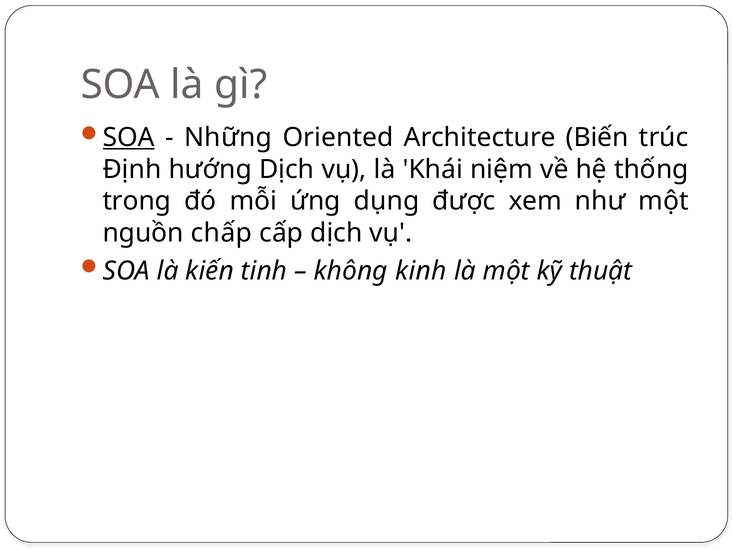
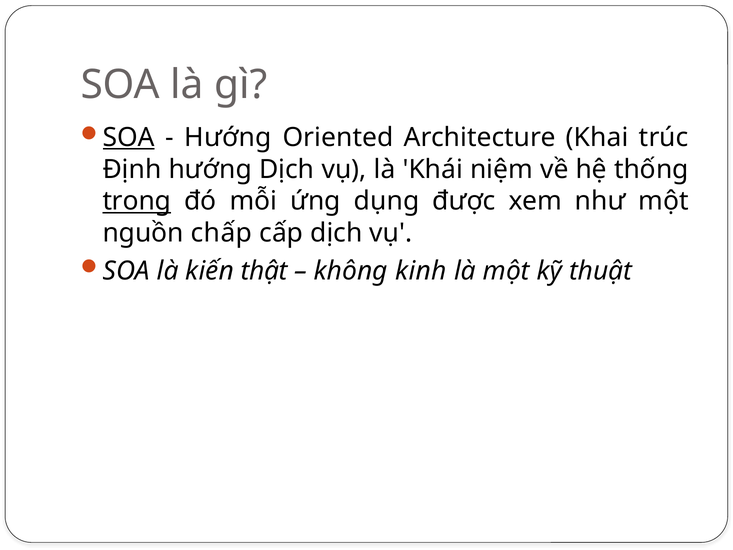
Những: Những -> Hướng (228, 137)
Biến: Biến -> Khai (597, 137)
trong underline: none -> present (137, 201)
tinh: tinh -> thật (264, 271)
